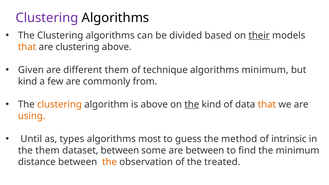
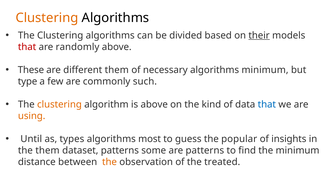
Clustering colour: purple -> orange (47, 18)
that colour: orange -> red (27, 47)
are clustering: clustering -> randomly (77, 47)
Given: Given -> These (31, 70)
technique: technique -> necessary (165, 70)
kind: kind -> type (28, 81)
from: from -> such (145, 81)
the underline: present -> none (192, 105)
that colour: orange -> blue (267, 105)
method: method -> popular (239, 139)
intrinsic: intrinsic -> insights (289, 139)
dataset between: between -> patterns (120, 151)
are between: between -> patterns (205, 151)
